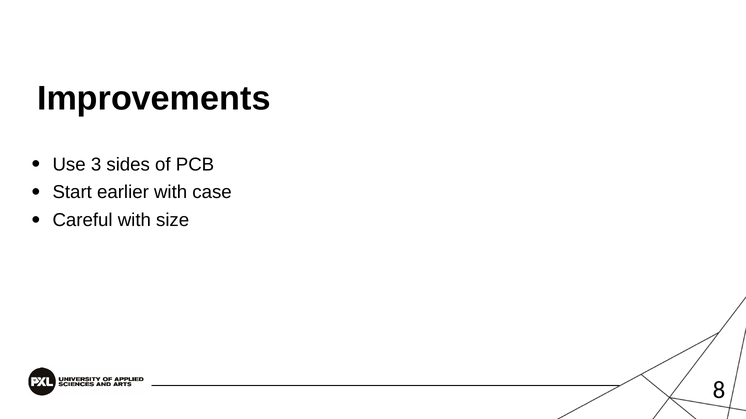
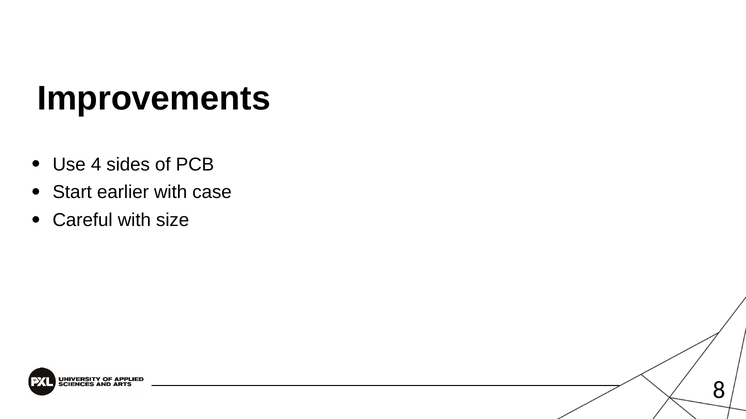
3: 3 -> 4 (96, 165)
